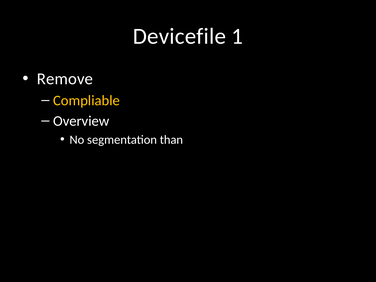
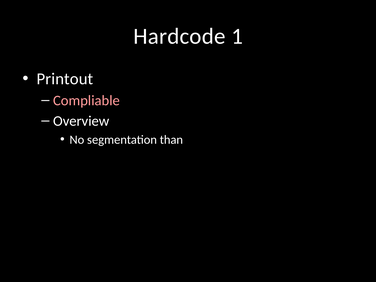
Devicefile: Devicefile -> Hardcode (179, 36)
Remove: Remove -> Printout (65, 79)
Compliable colour: yellow -> pink (87, 100)
